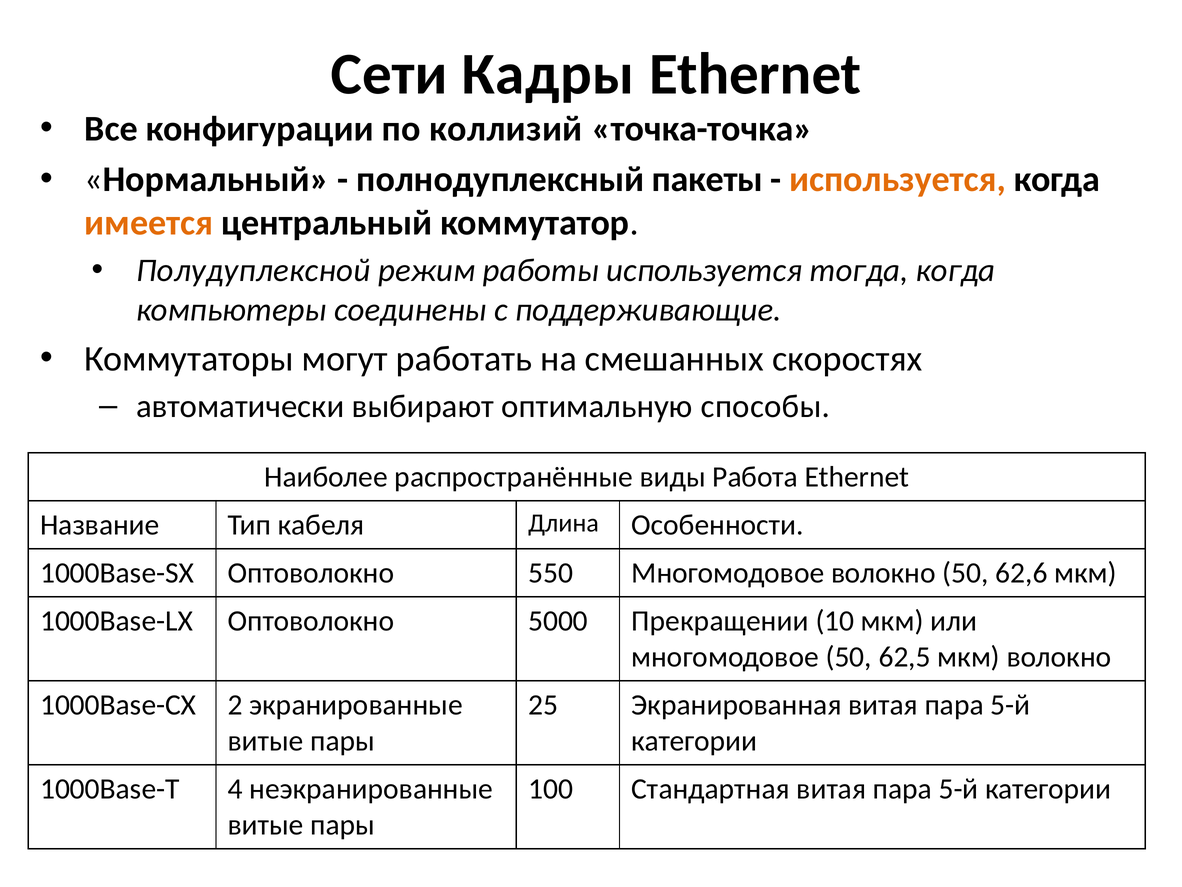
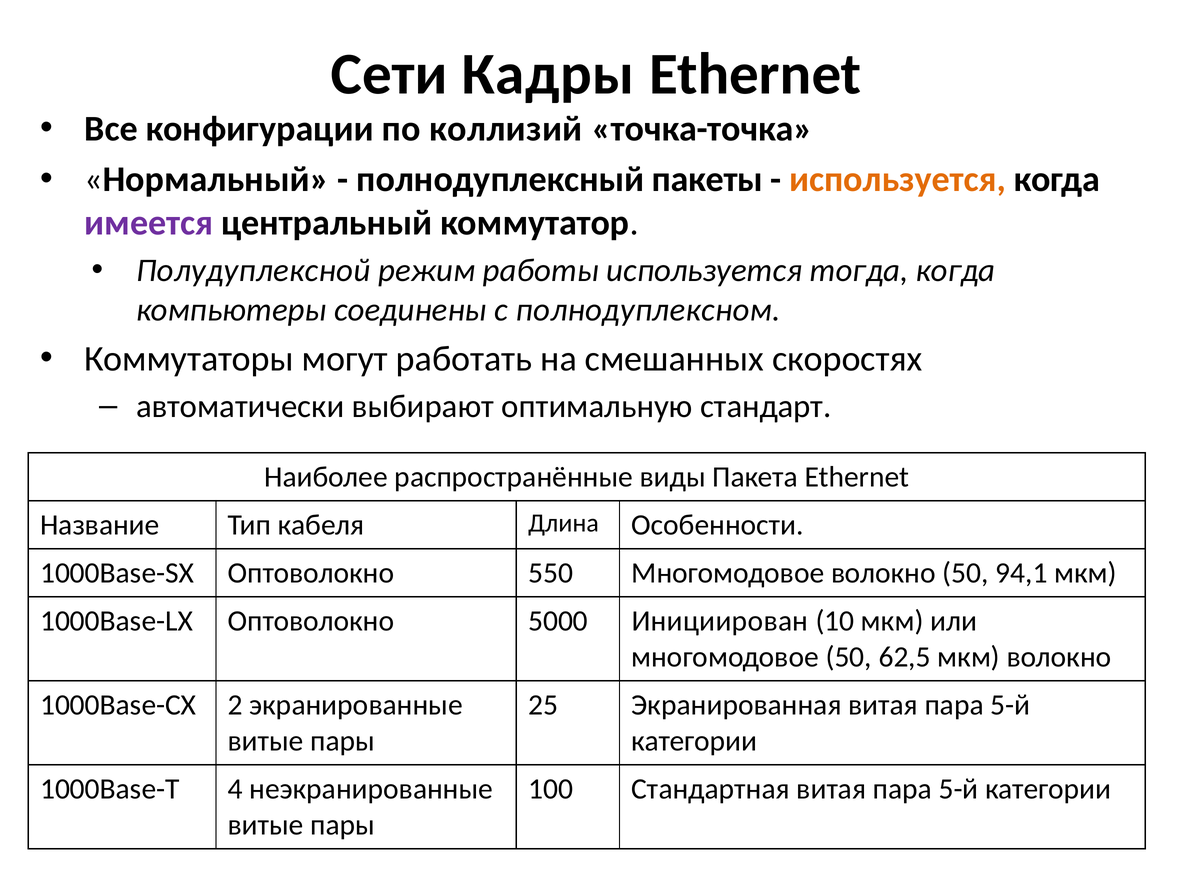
имеется colour: orange -> purple (149, 223)
поддерживающие: поддерживающие -> полнодуплексном (648, 310)
способы: способы -> стандарт (766, 406)
Работа: Работа -> Пакета (755, 477)
62,6: 62,6 -> 94,1 (1021, 573)
Прекращении: Прекращении -> Инициирован (720, 621)
